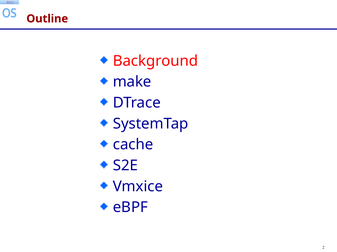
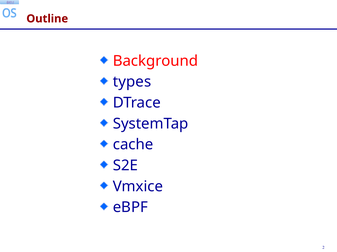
make: make -> types (132, 82)
